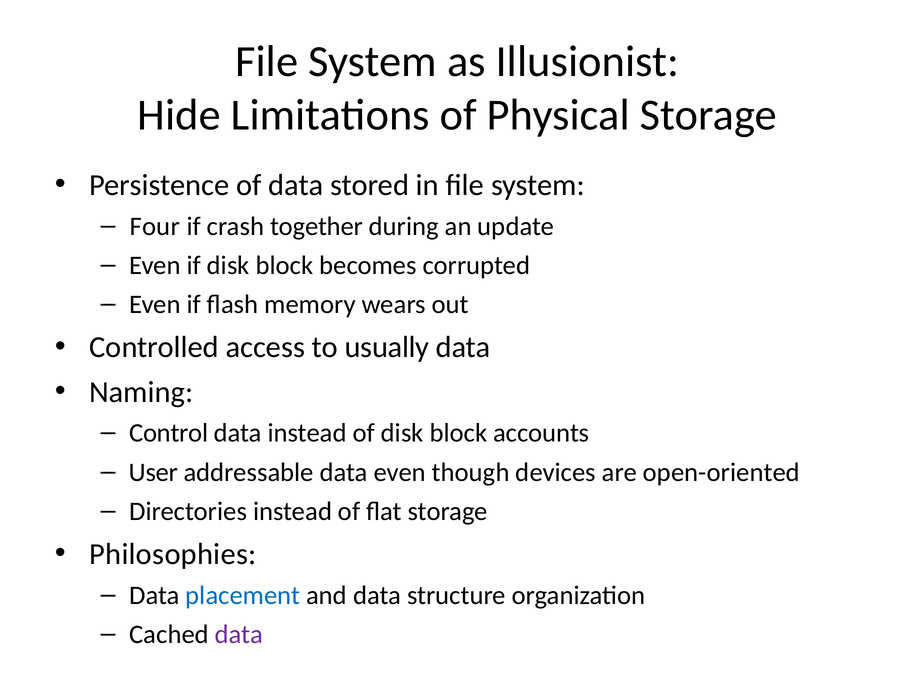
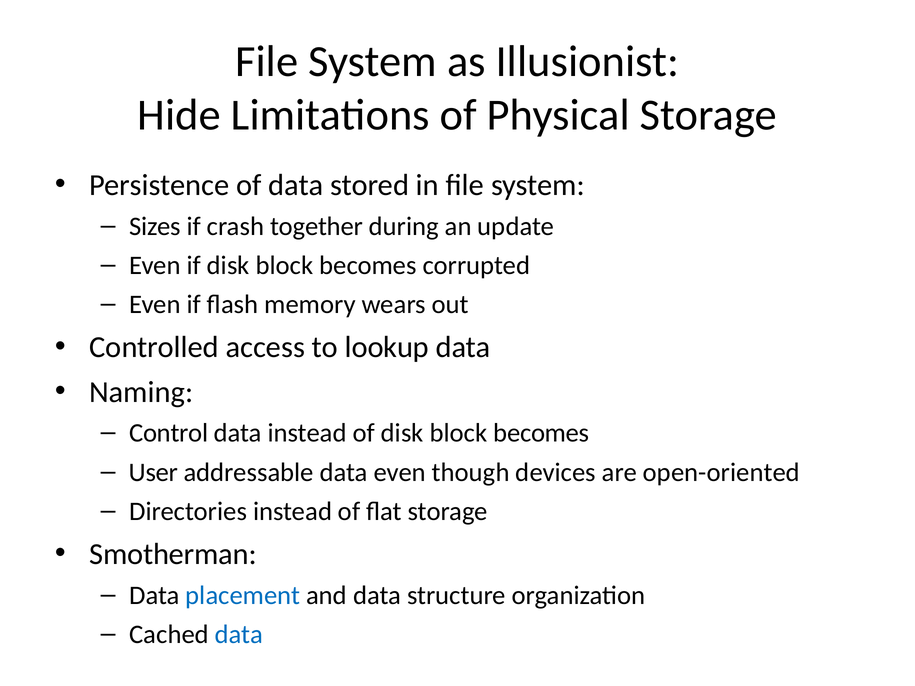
Four: Four -> Sizes (155, 226)
usually: usually -> lookup (387, 347)
of disk block accounts: accounts -> becomes (541, 433)
Philosophies: Philosophies -> Smotherman (173, 554)
data colour: purple -> blue (239, 635)
